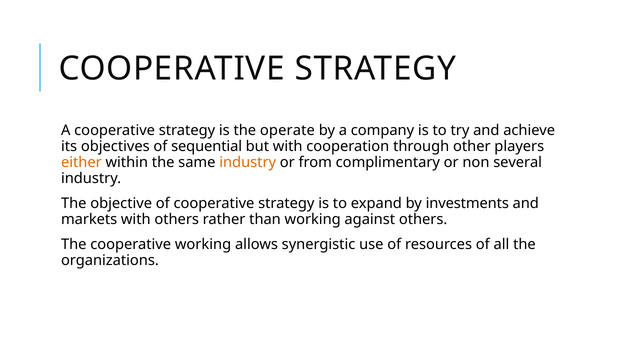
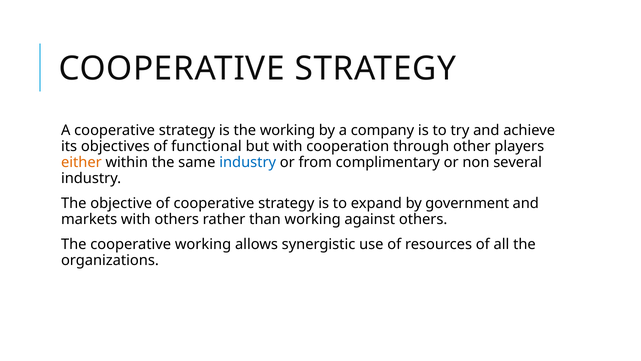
the operate: operate -> working (288, 130)
sequential: sequential -> functional (206, 146)
industry colour: orange -> blue (248, 162)
investments: investments -> government (467, 203)
